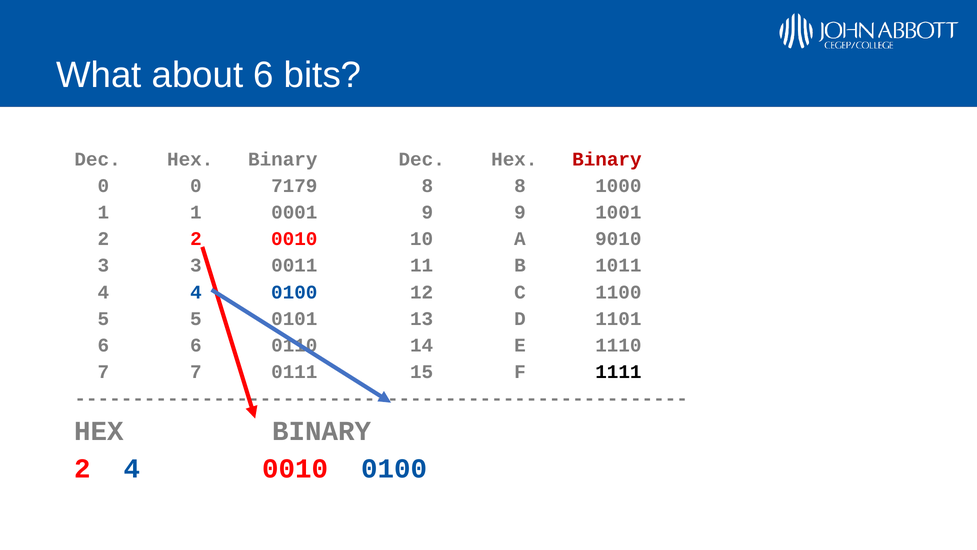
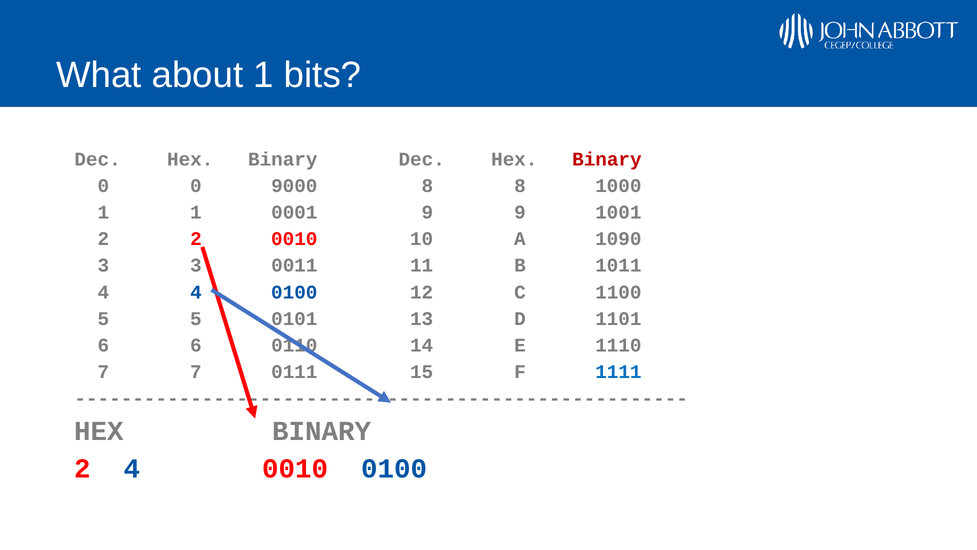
about 6: 6 -> 1 (264, 75)
7179: 7179 -> 9000 (294, 186)
9010: 9010 -> 1090 (618, 239)
1111 colour: black -> blue (618, 371)
